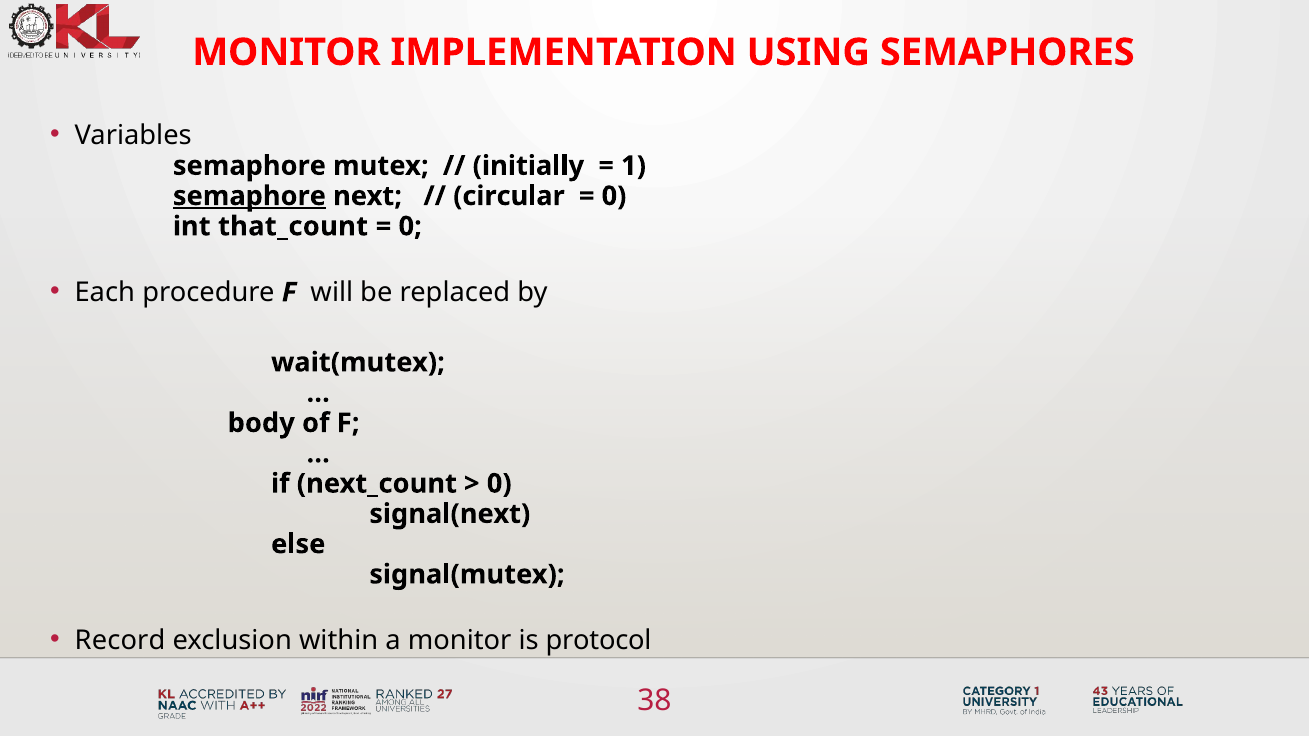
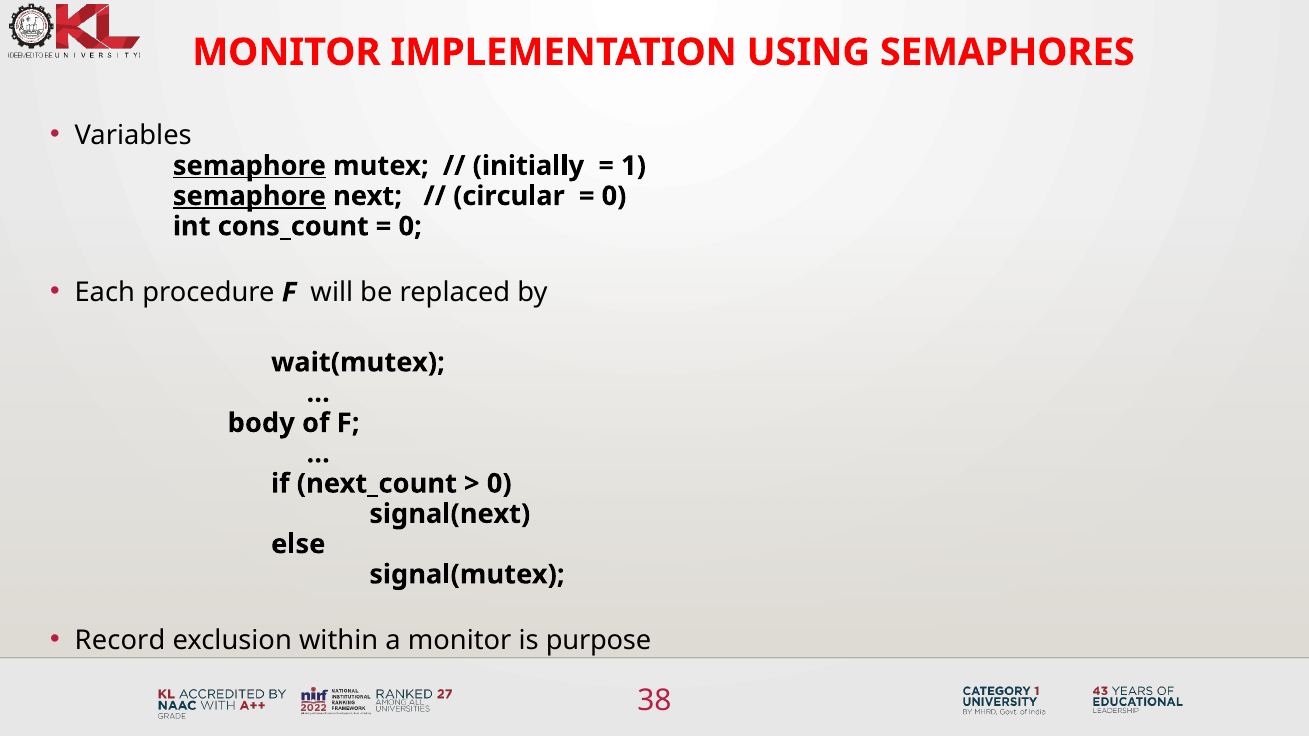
semaphore underline: none -> present (249, 166)
that_count: that_count -> cons_count (293, 226)
protocol: protocol -> purpose (599, 641)
